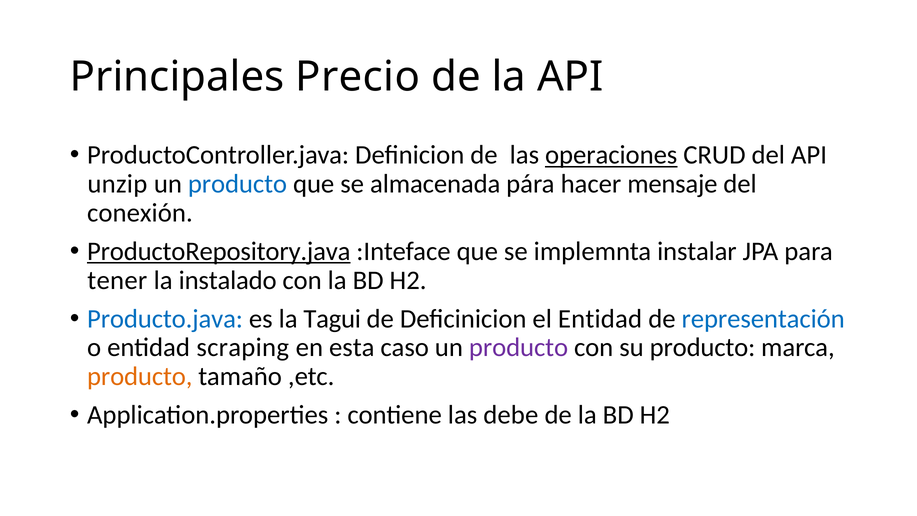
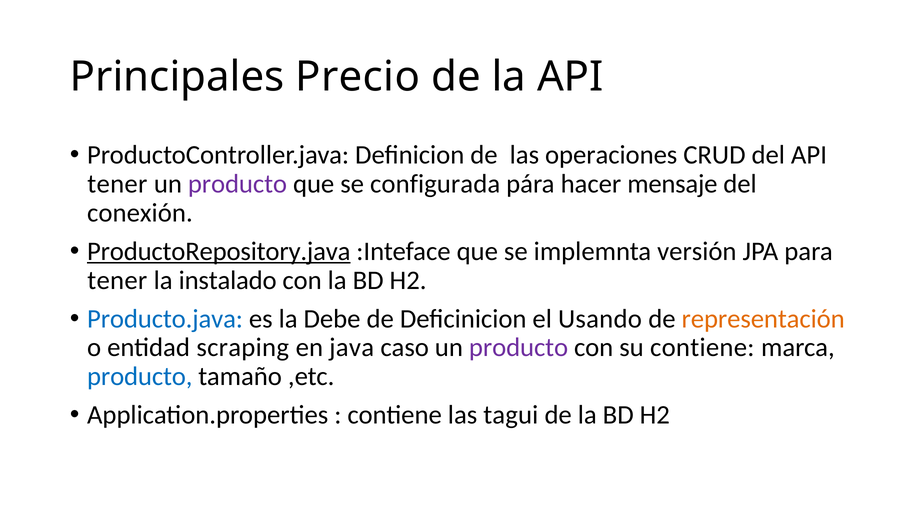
operaciones underline: present -> none (611, 155)
unzip: unzip -> tener (117, 184)
producto colour: blue -> purple (237, 184)
almacenada: almacenada -> configurada (435, 184)
instalar: instalar -> versión (697, 251)
Tagui: Tagui -> Debe (332, 319)
el Entidad: Entidad -> Usando (600, 319)
representación colour: blue -> orange (763, 319)
esta: esta -> java (352, 347)
su producto: producto -> contiene (702, 347)
producto colour: orange -> blue (140, 376)
debe: debe -> tagui (511, 415)
